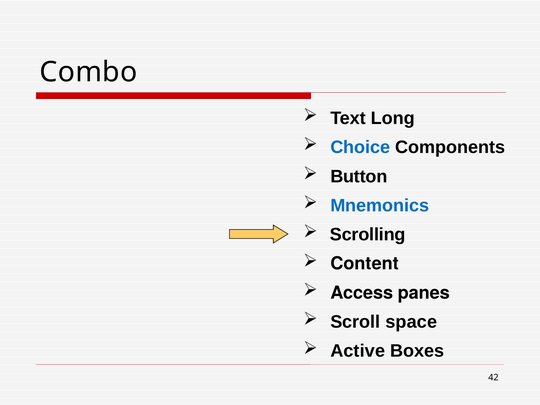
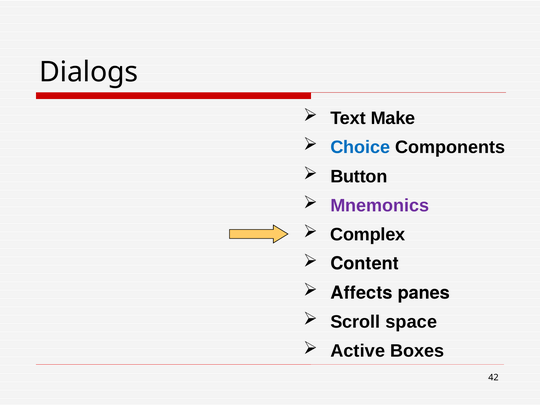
Combo: Combo -> Dialogs (89, 72)
Long: Long -> Make (393, 118)
Mnemonics colour: blue -> purple (380, 206)
Scrolling: Scrolling -> Complex (368, 235)
Access: Access -> Affects (362, 293)
